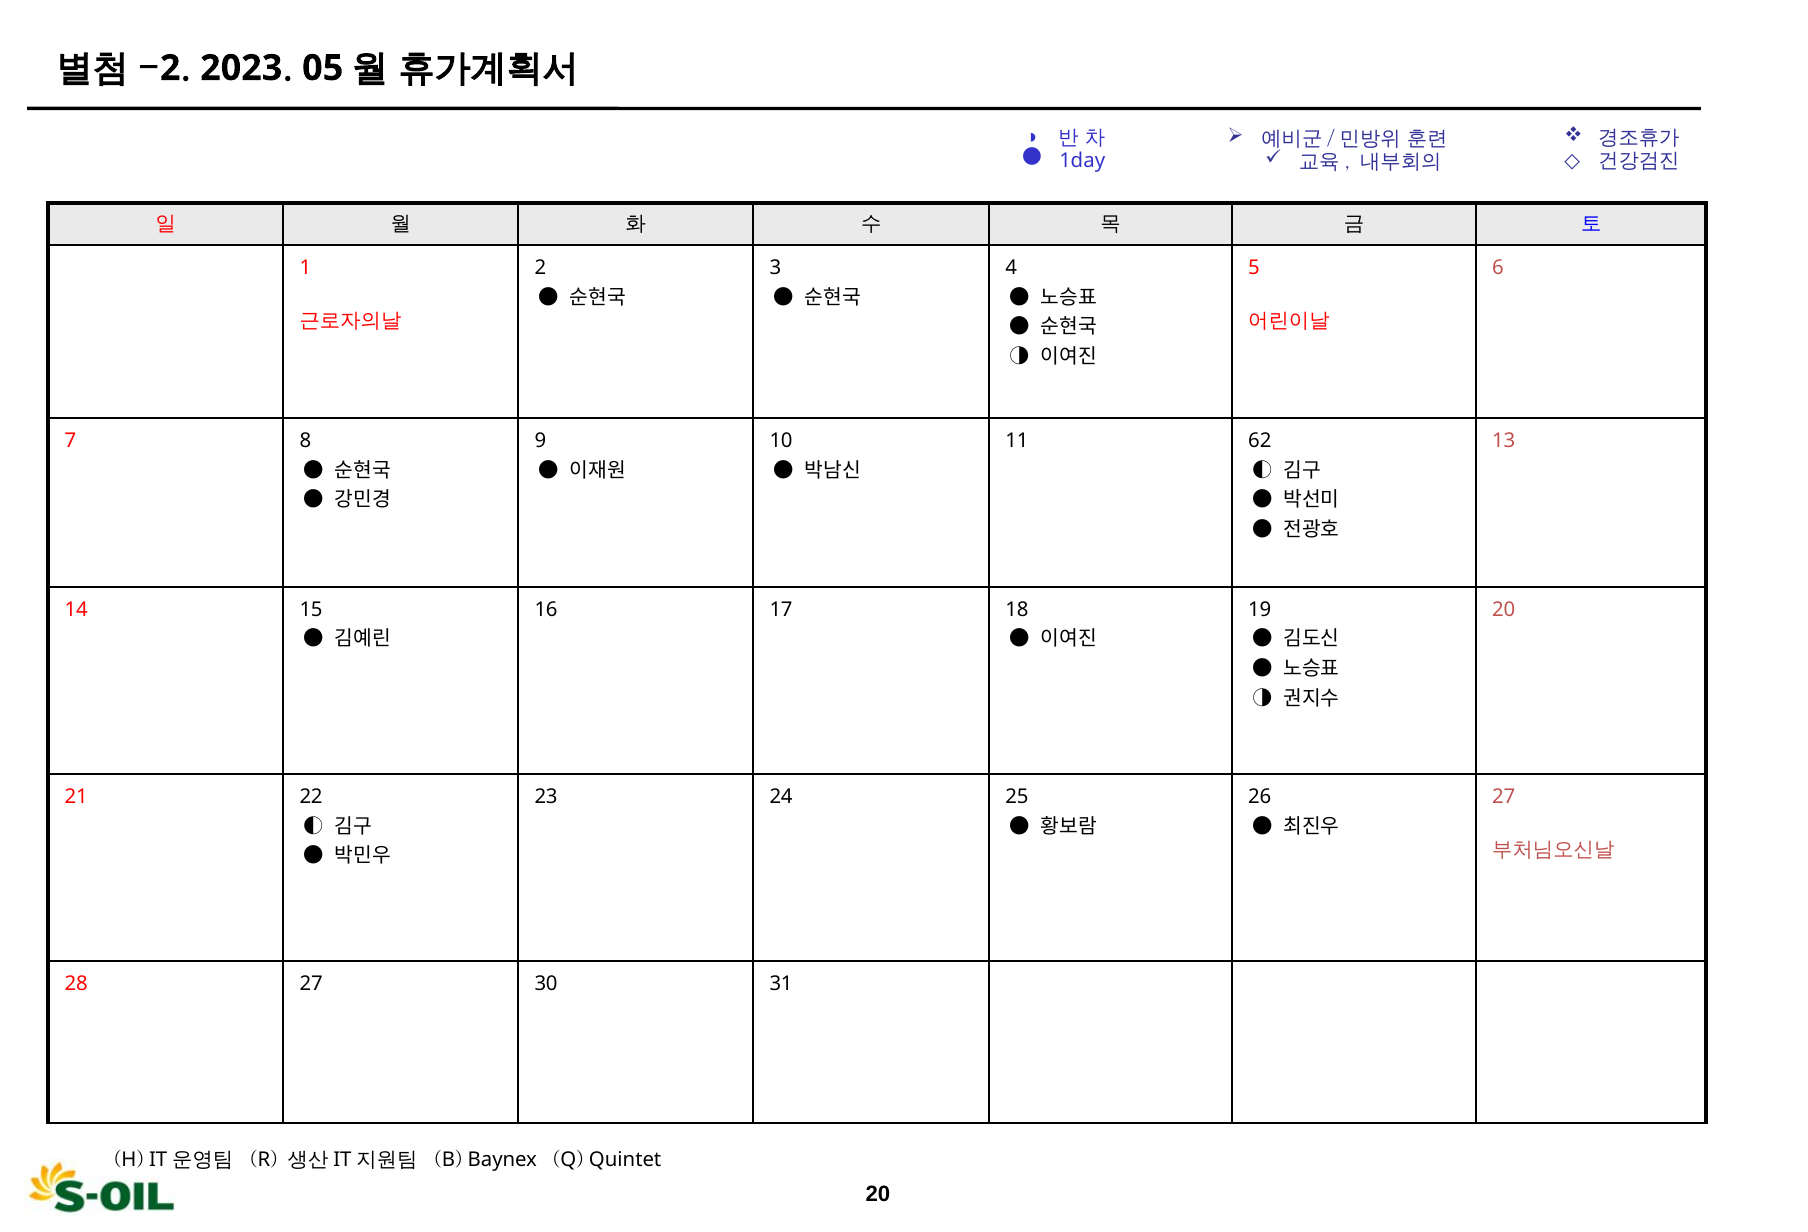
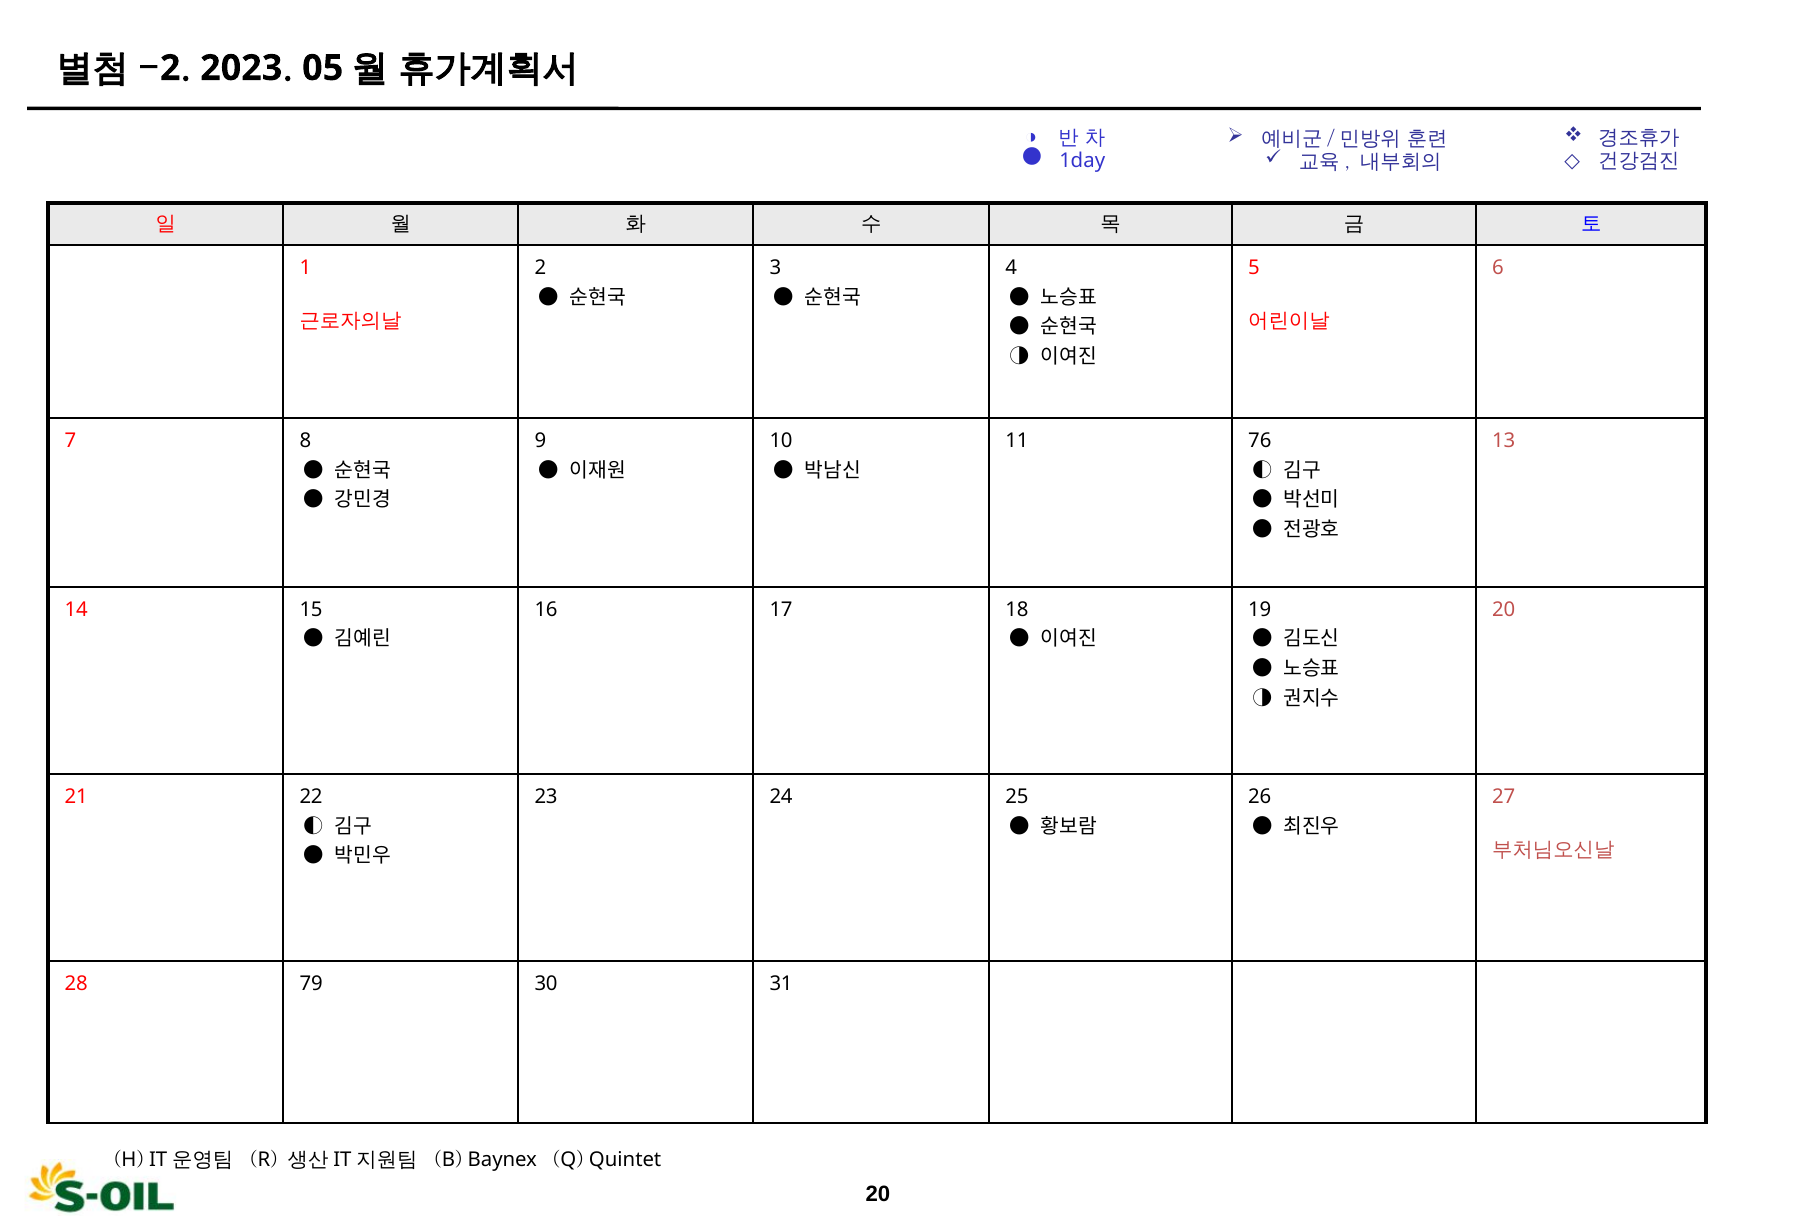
62: 62 -> 76 (1260, 441)
28 27: 27 -> 79 (311, 984)
